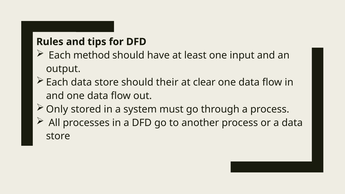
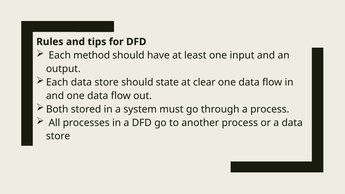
their: their -> state (167, 82)
Only: Only -> Both (57, 109)
